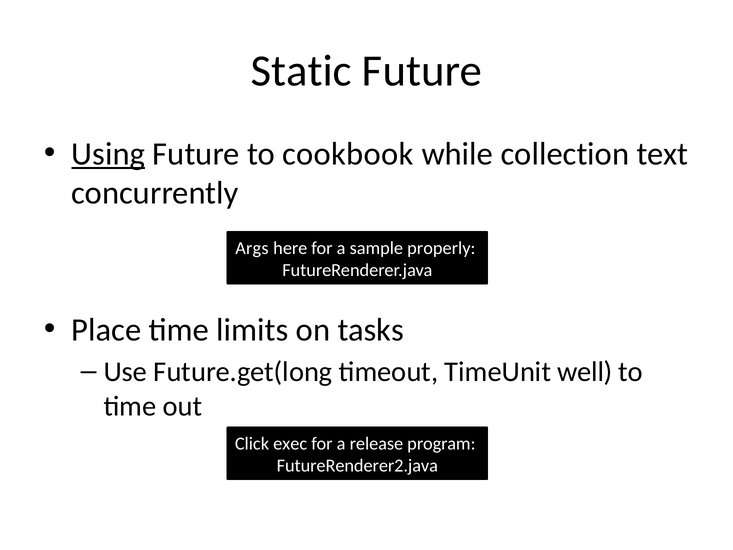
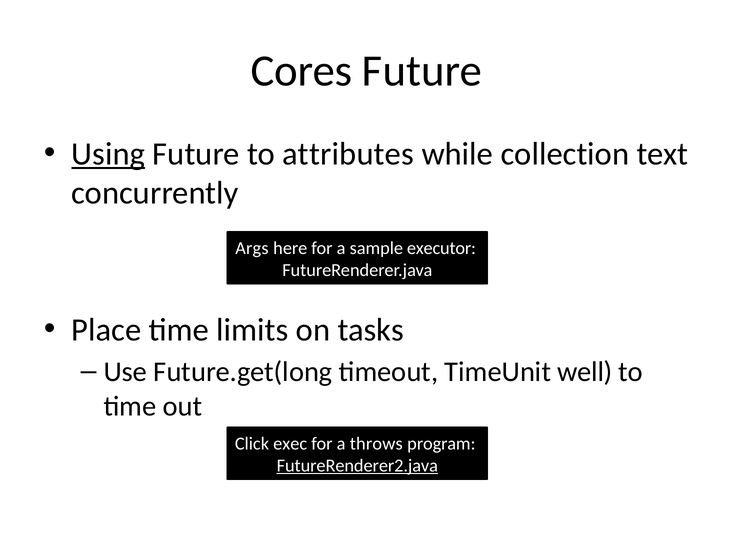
Static: Static -> Cores (302, 71)
cookbook: cookbook -> attributes (348, 154)
properly: properly -> executor (441, 248)
release: release -> throws (376, 443)
FutureRenderer2.java underline: none -> present (357, 465)
